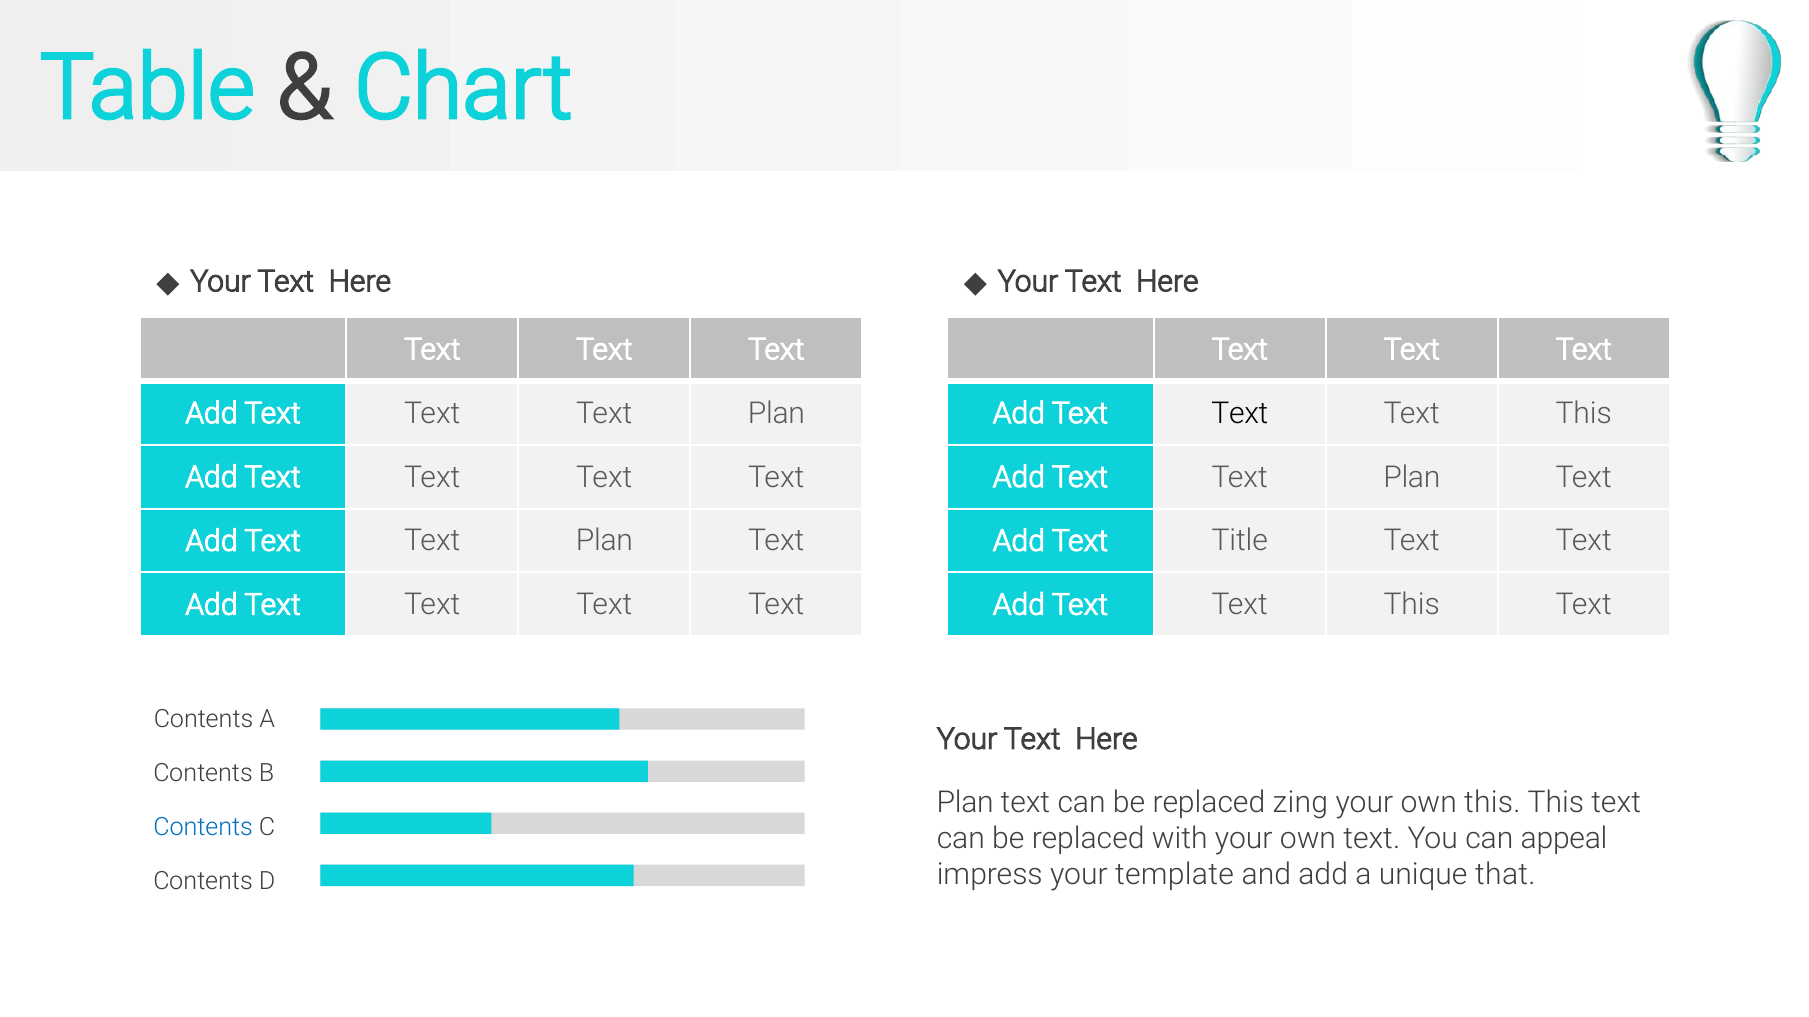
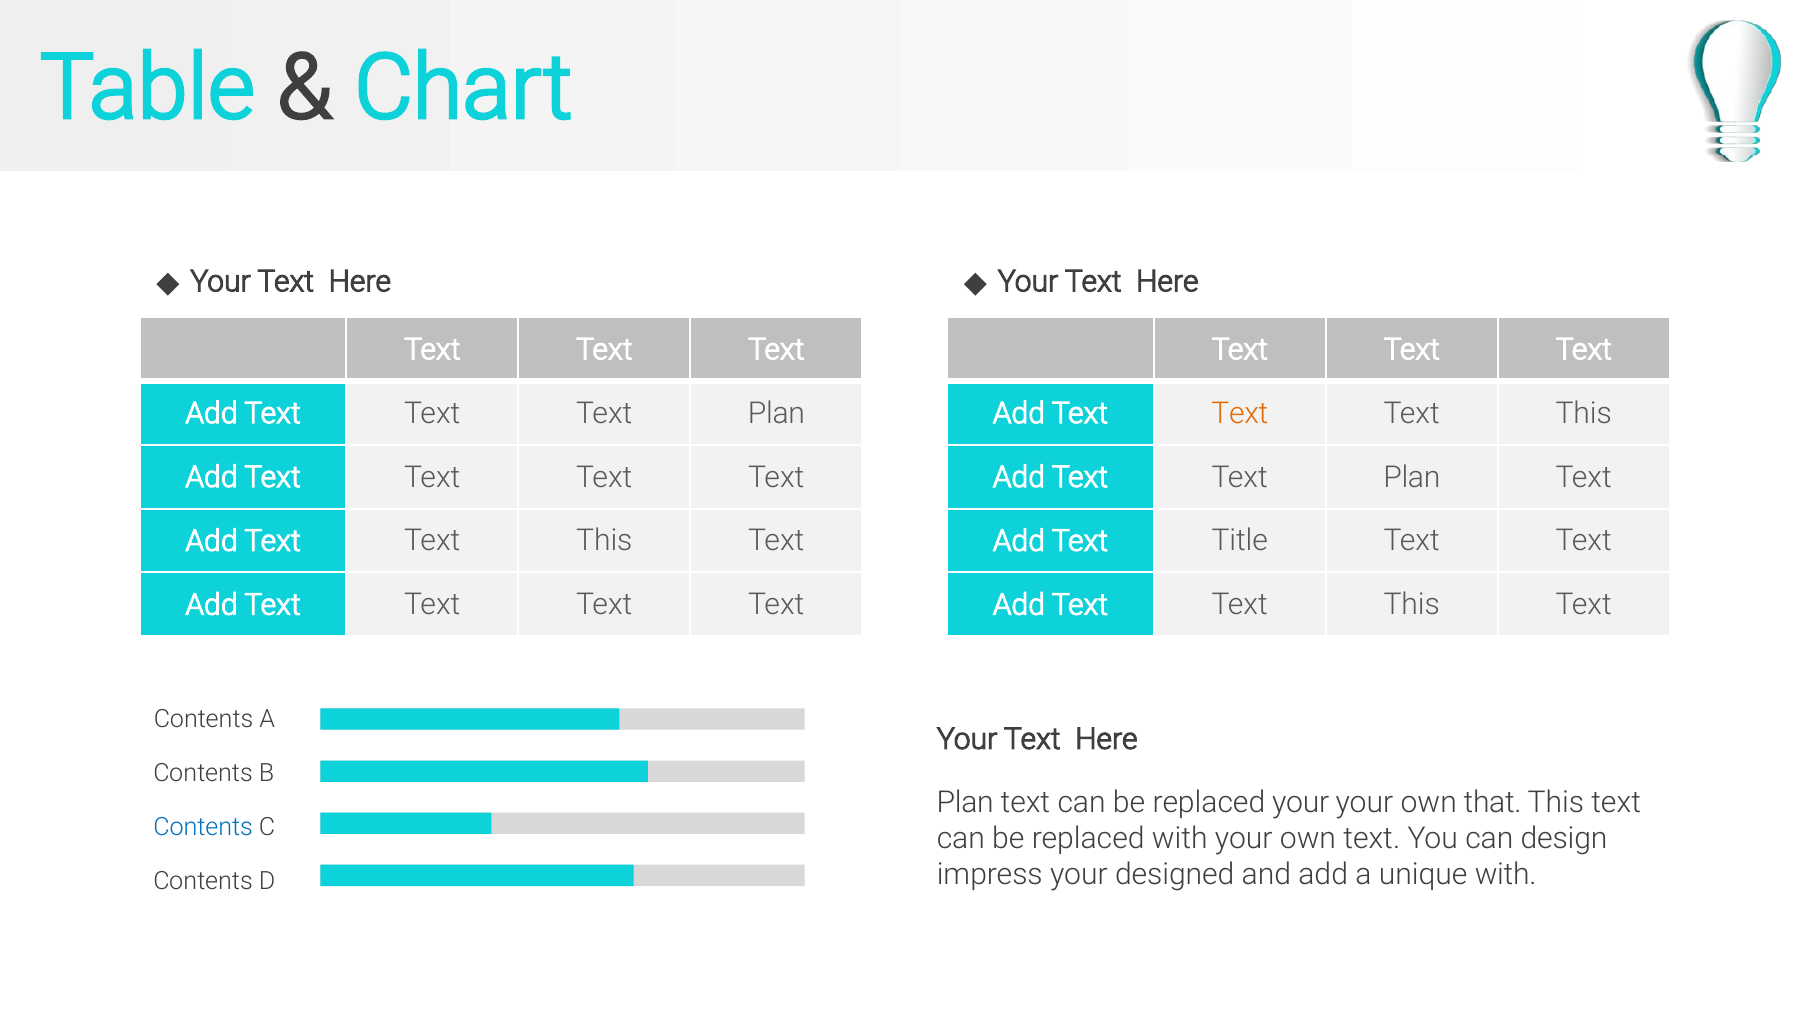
Text colour: black -> orange (1240, 413)
Plan: Plan -> This (604, 541)
replaced zing: zing -> your (1301, 803)
own this: this -> that (1493, 803)
appeal: appeal -> design (1564, 839)
template: template -> designed (1175, 875)
unique that: that -> with (1506, 875)
